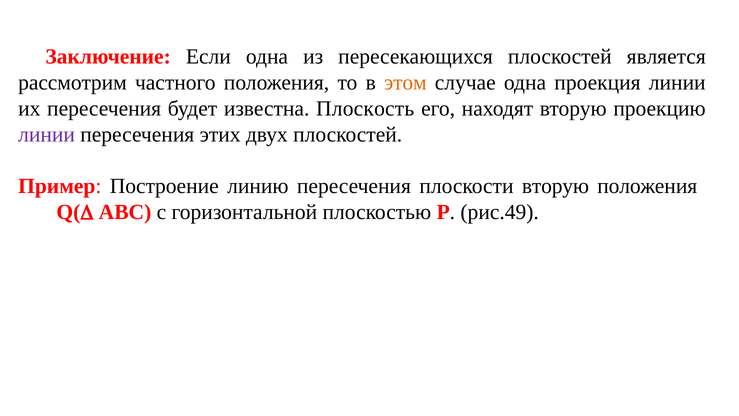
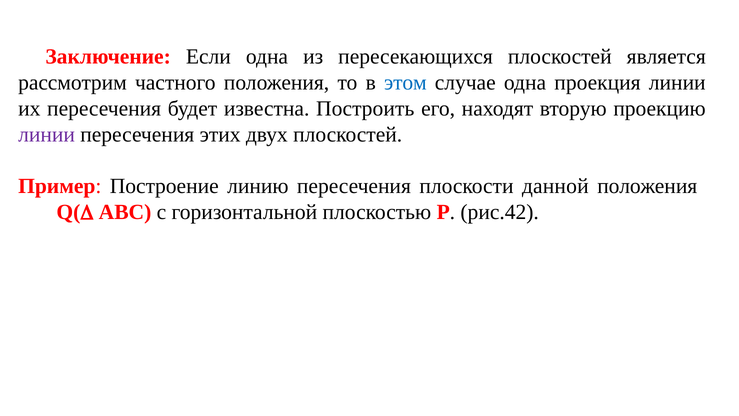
этом colour: orange -> blue (405, 83)
Плоскость: Плоскость -> Построить (365, 109)
плоскости вторую: вторую -> данной (555, 186)
рис.49: рис.49 -> рис.42 (500, 212)
